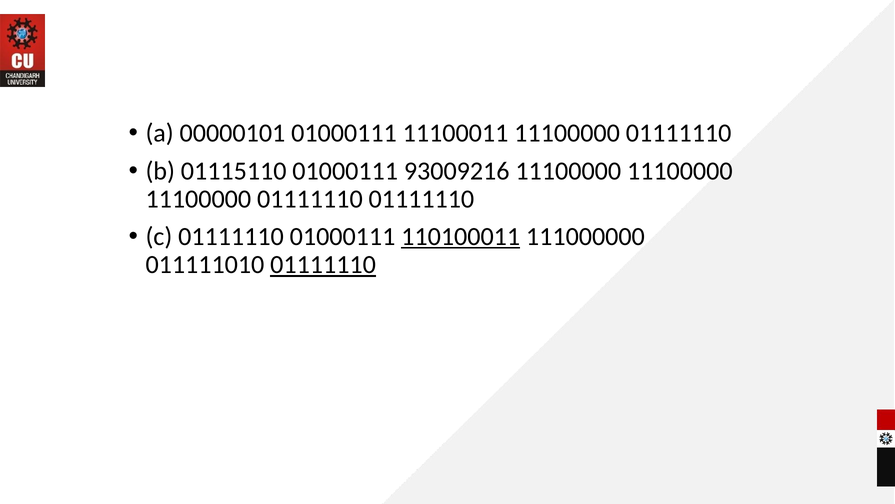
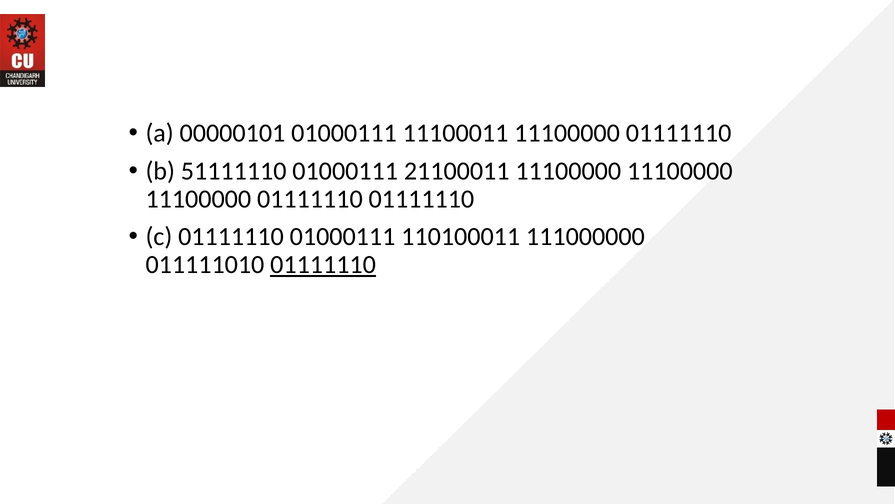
01115110: 01115110 -> 51111110 (234, 171)
93009216: 93009216 -> 21100011 (457, 171)
110100011 underline: present -> none (461, 236)
